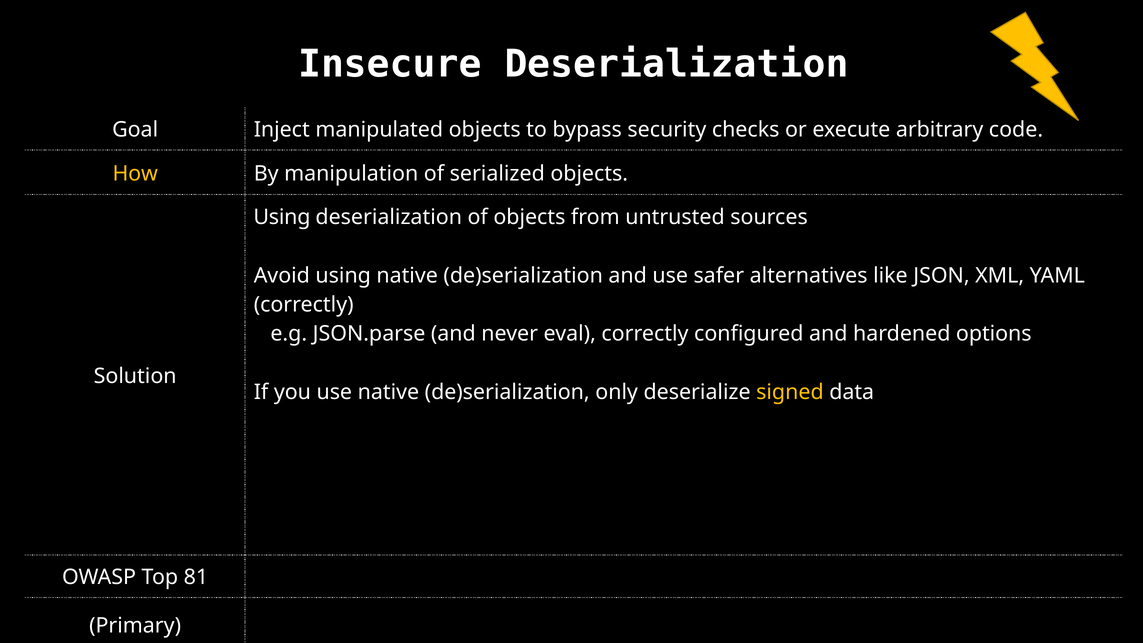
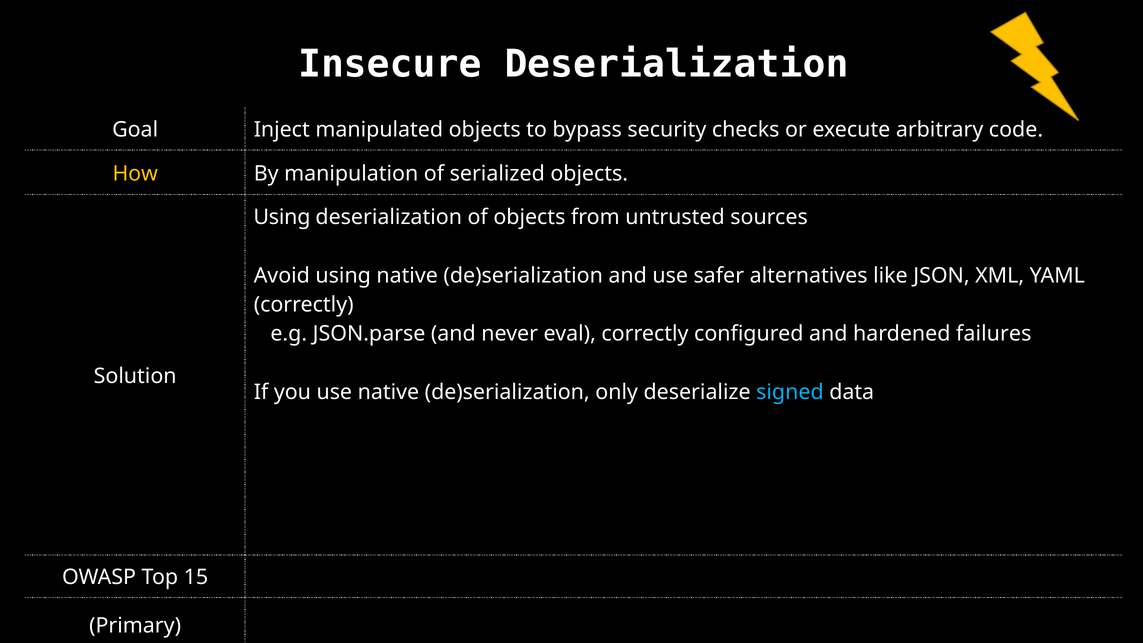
options: options -> failures (994, 334)
signed colour: yellow -> light blue (790, 392)
81: 81 -> 15 (196, 577)
